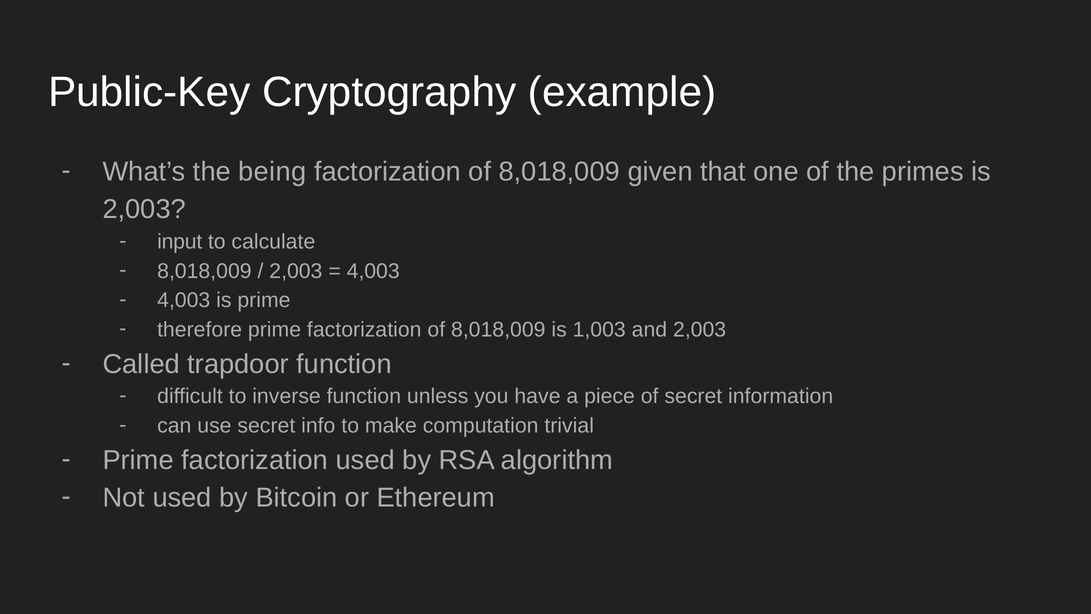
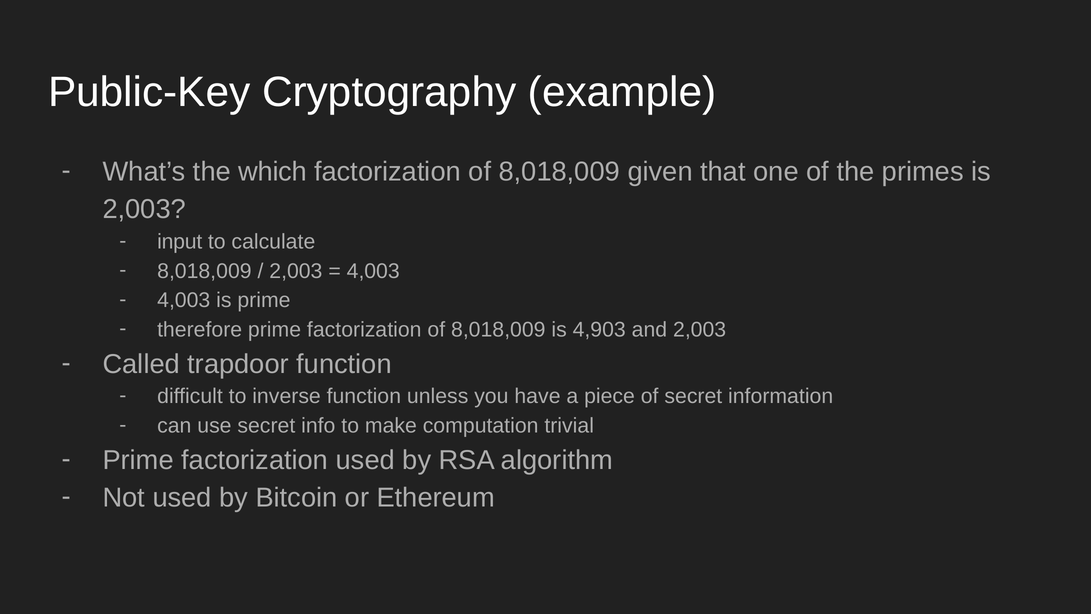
being: being -> which (273, 172)
1,003: 1,003 -> 4,903 (599, 329)
